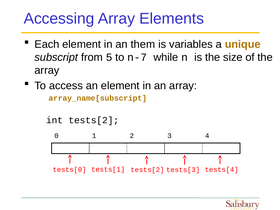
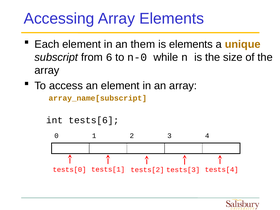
is variables: variables -> elements (191, 44)
5: 5 -> 6 (109, 57)
n-7: n-7 -> n-0 (137, 57)
int tests[2: tests[2 -> tests[6 (94, 120)
